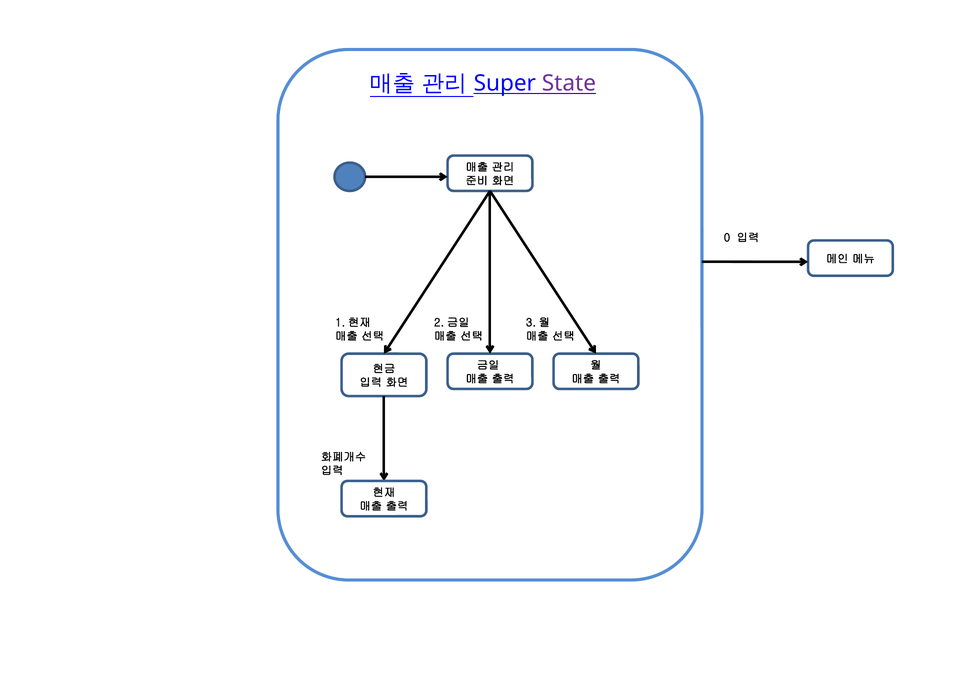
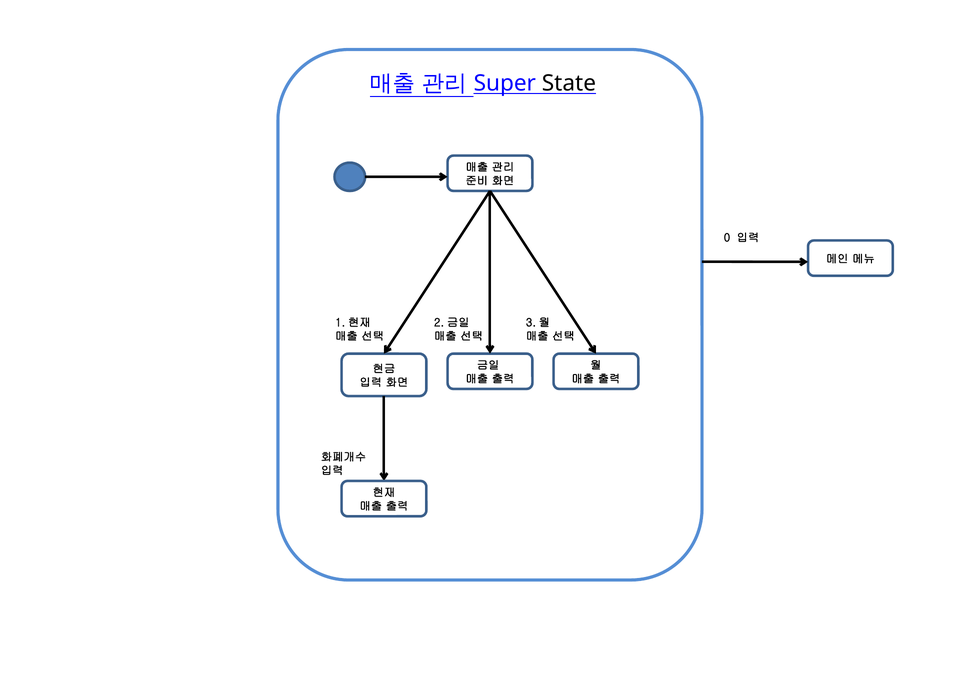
State colour: purple -> black (569, 83)
